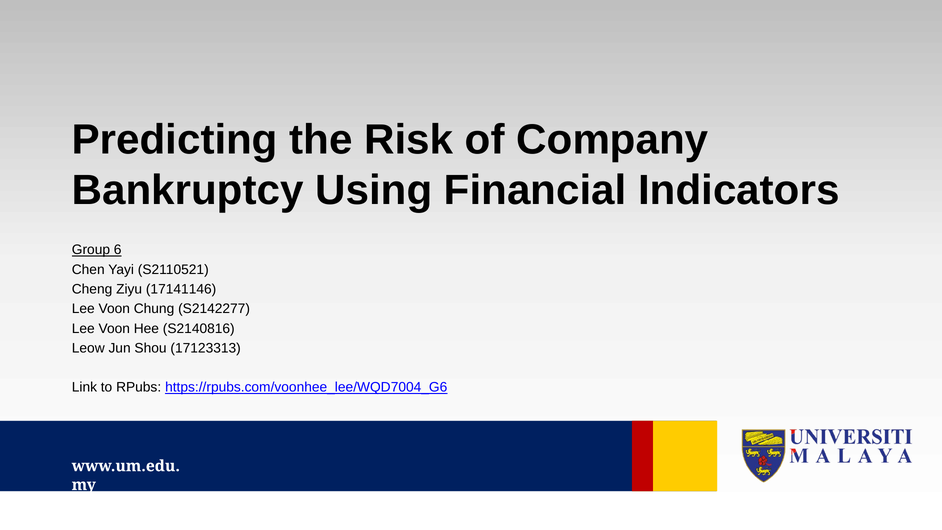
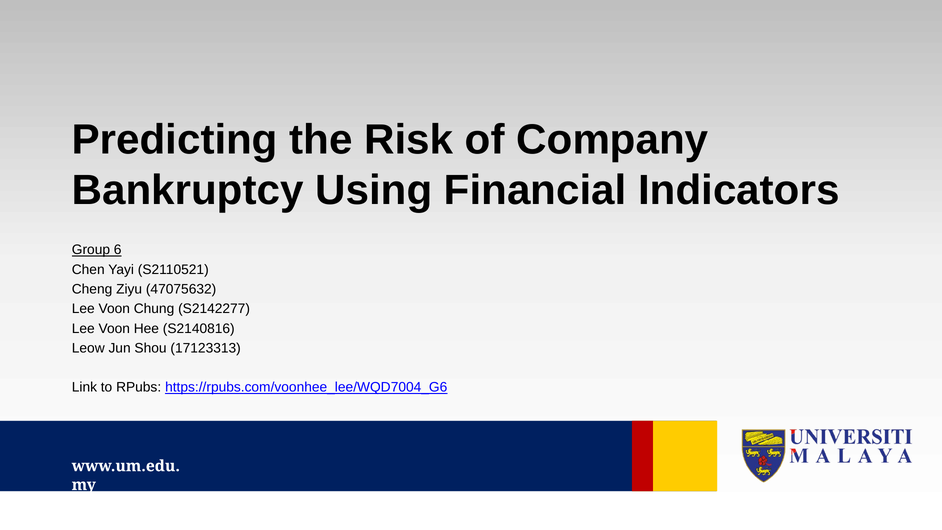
17141146: 17141146 -> 47075632 (181, 289)
